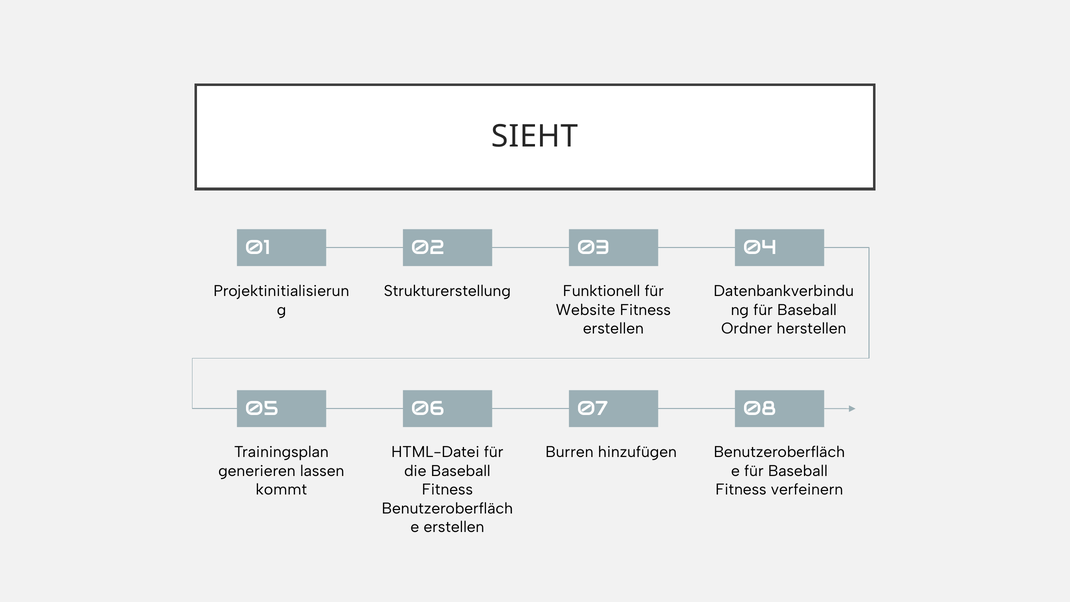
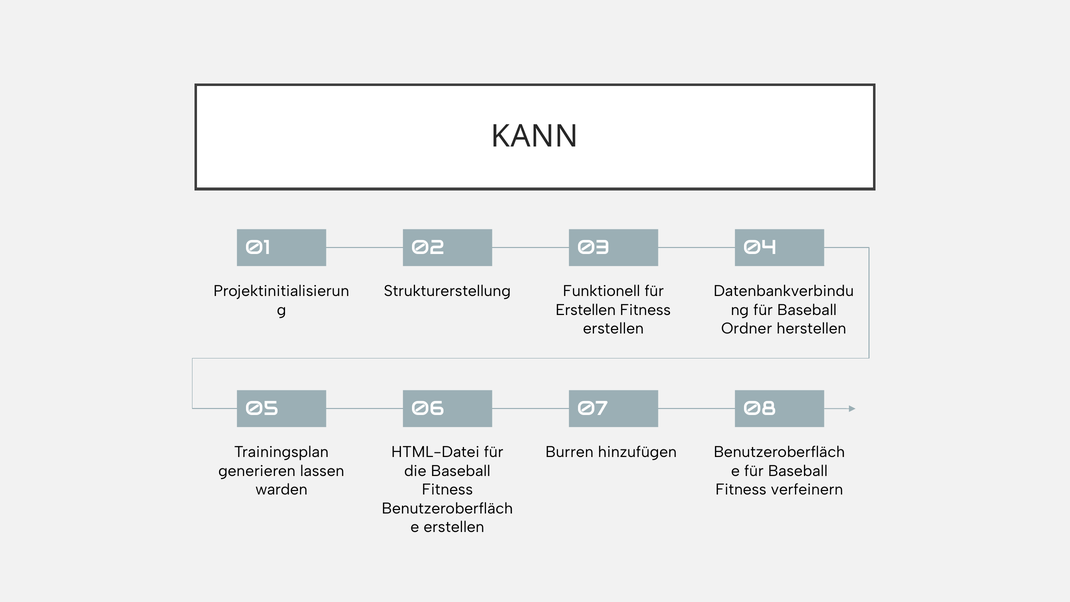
SIEHT: SIEHT -> KANN (535, 137)
Website: Website -> Erstellen (586, 310)
kommt: kommt -> warden (281, 490)
